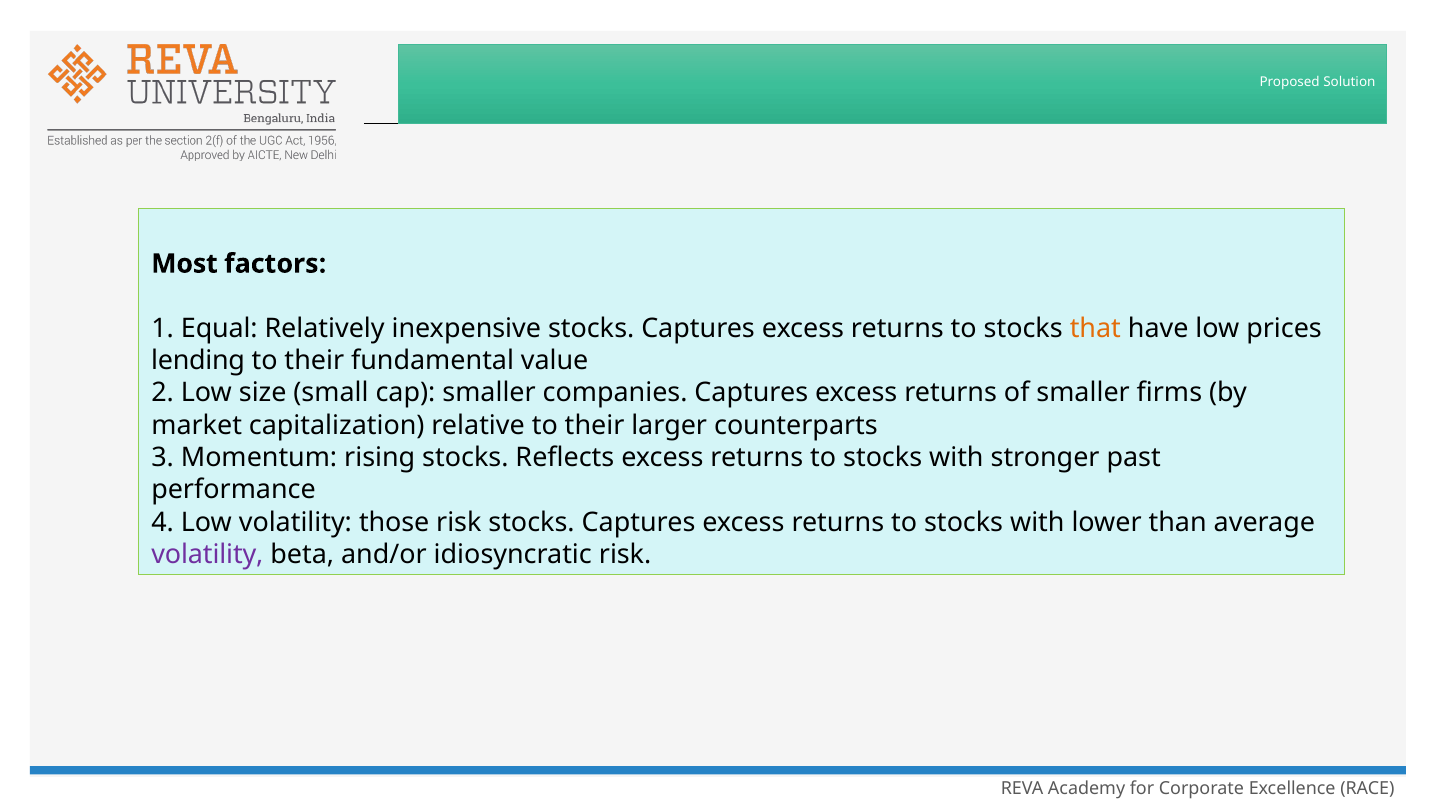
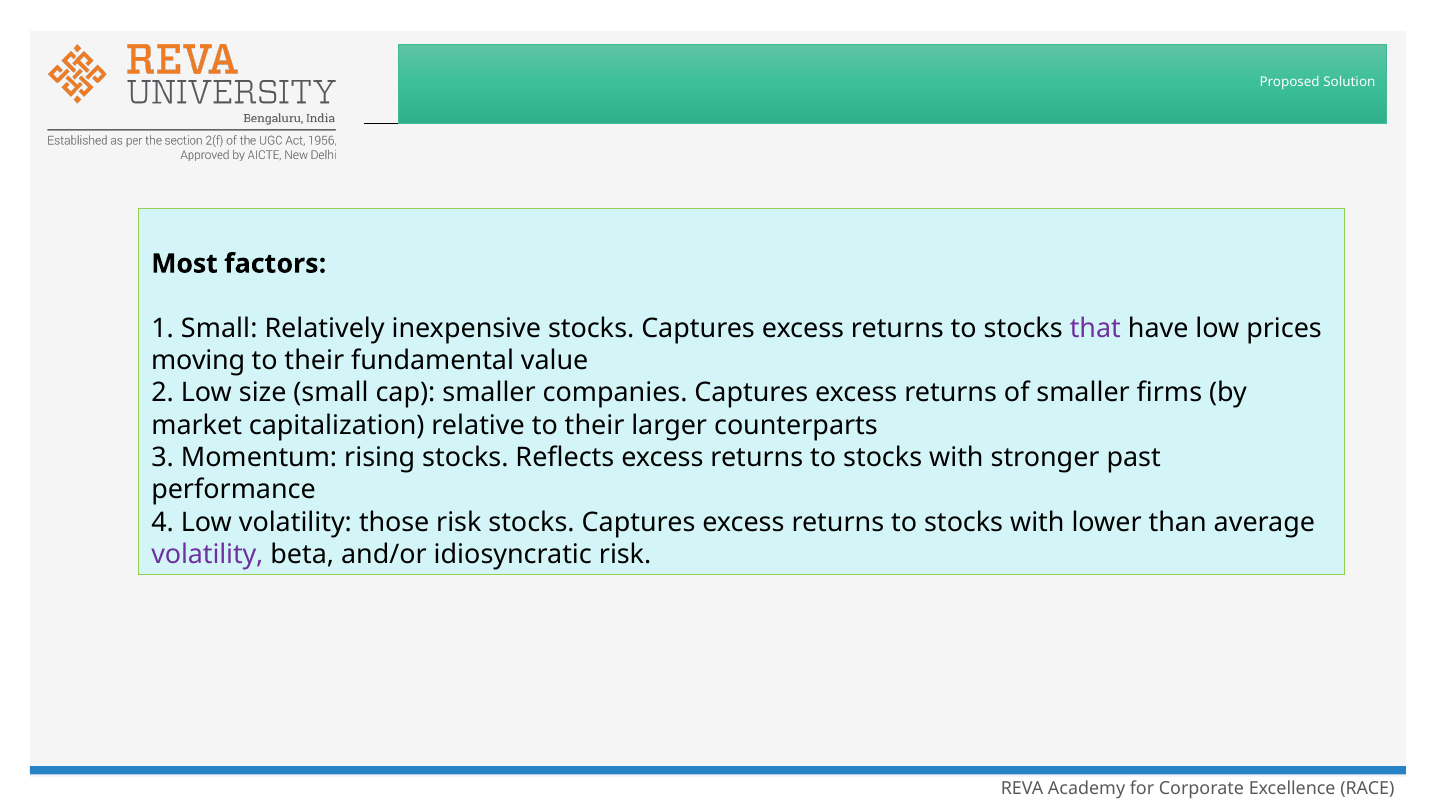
1 Equal: Equal -> Small (219, 328)
that colour: orange -> purple (1095, 328)
lending: lending -> moving (198, 361)
